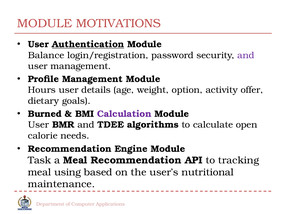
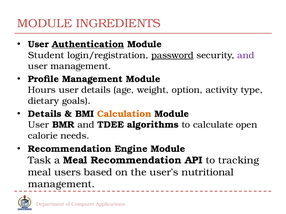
MOTIVATIONS: MOTIVATIONS -> INGREDIENTS (118, 23)
Balance: Balance -> Student (46, 55)
password underline: none -> present (172, 55)
offer: offer -> type (252, 90)
Burned: Burned -> Details (45, 114)
Calculation colour: purple -> orange (124, 114)
using: using -> users (68, 173)
maintenance: maintenance -> management (62, 184)
